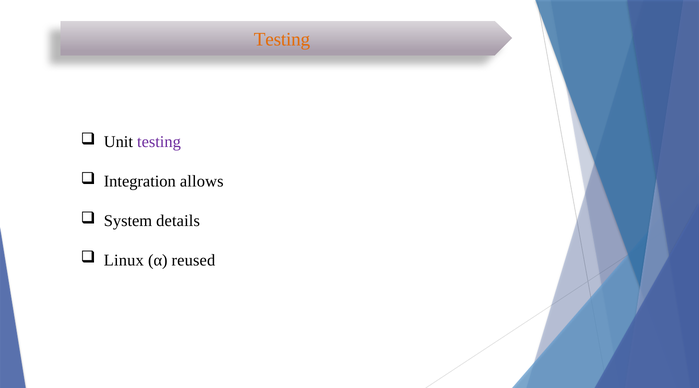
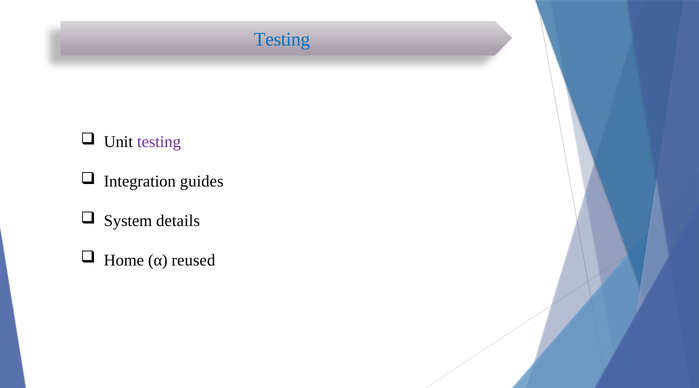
Testing colour: orange -> blue (282, 39)
allows: allows -> guides (202, 182)
Linux: Linux -> Home (124, 260)
